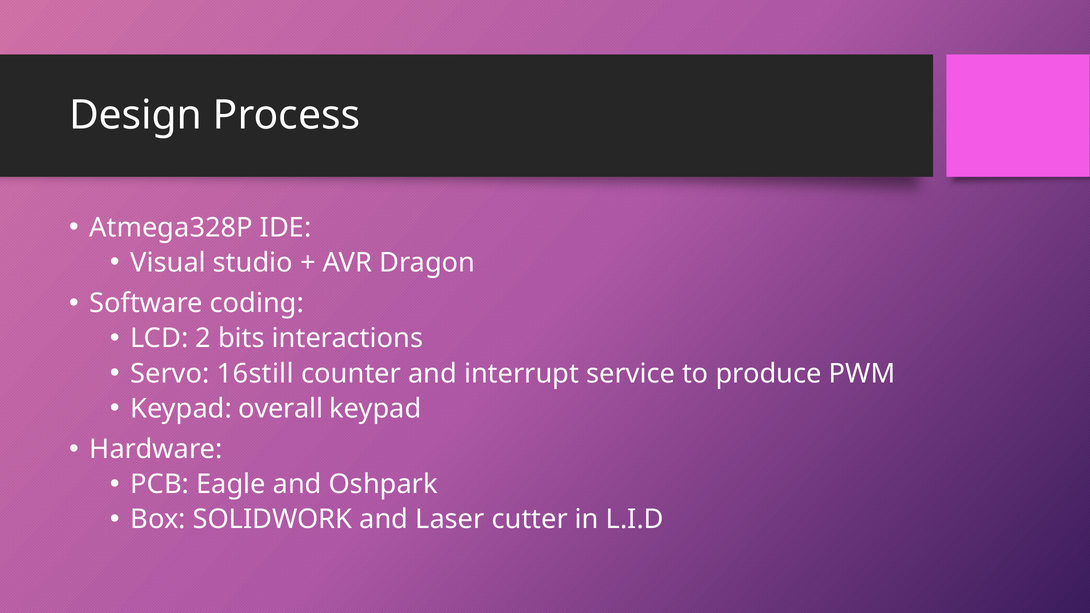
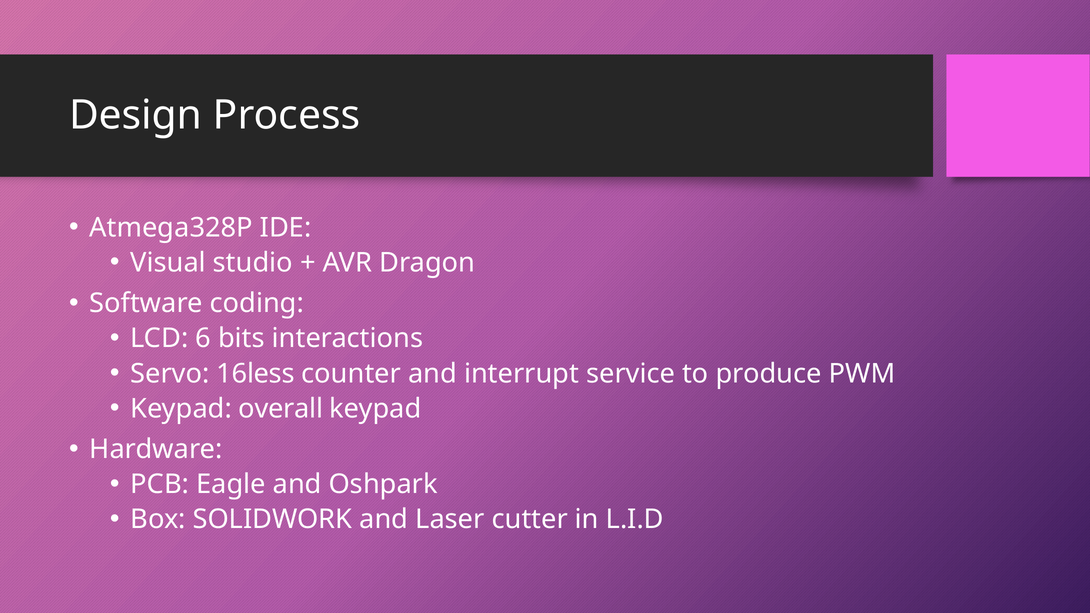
2: 2 -> 6 (203, 339)
16still: 16still -> 16less (256, 374)
